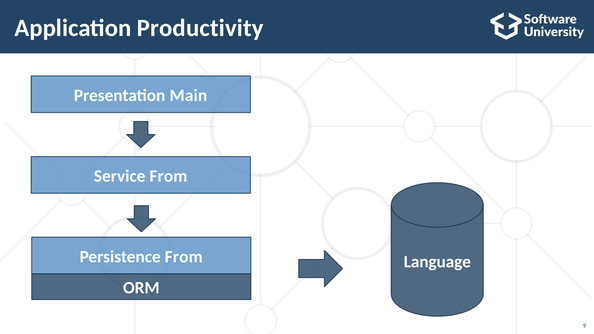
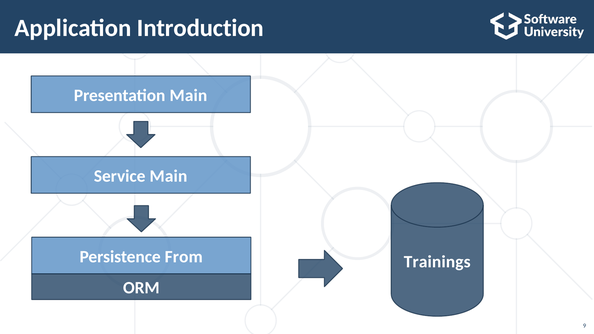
Productivity: Productivity -> Introduction (200, 28)
Service From: From -> Main (168, 176)
Language: Language -> Trainings (437, 262)
